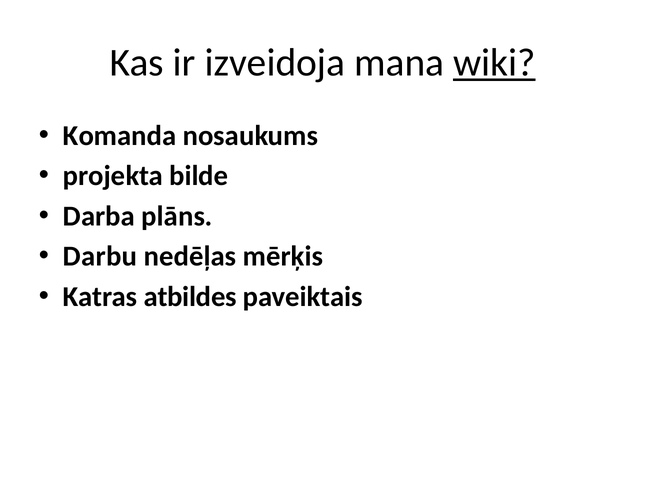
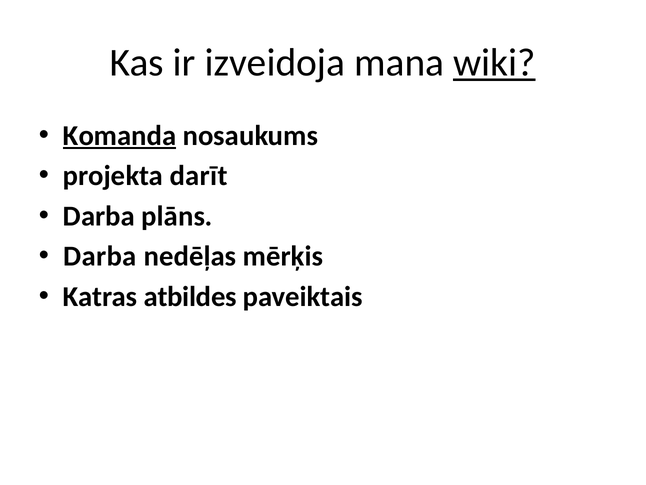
Komanda underline: none -> present (120, 136)
bilde: bilde -> darīt (199, 176)
Darbu: Darbu -> Darba (100, 256)
